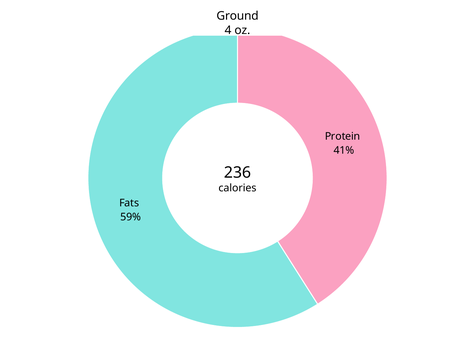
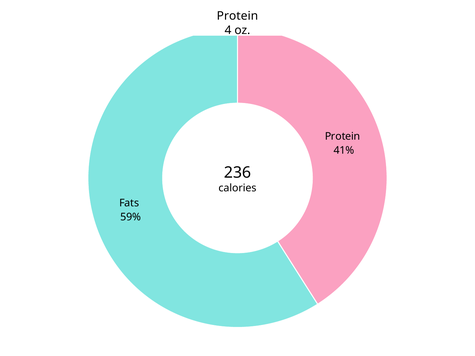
Ground: Ground -> Protein (237, 16)
